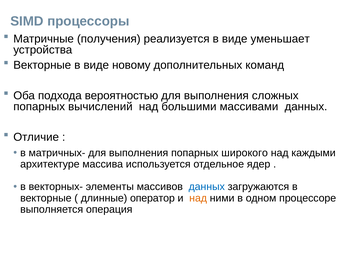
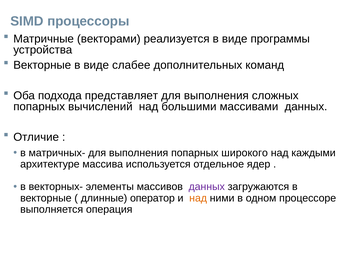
получения: получения -> векторами (109, 39)
уменьшает: уменьшает -> программы (280, 39)
новому: новому -> слабее (131, 65)
вероятностью: вероятностью -> представляет (121, 96)
данных colour: blue -> purple (207, 187)
